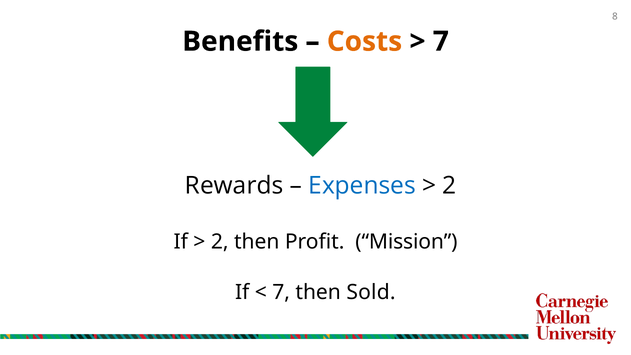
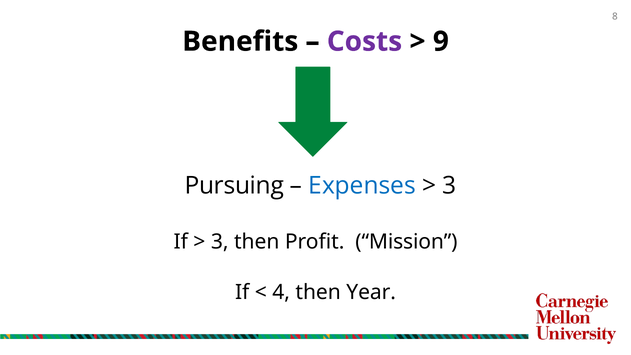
Costs colour: orange -> purple (364, 41)
7: 7 -> 9 (441, 41)
Rewards: Rewards -> Pursuing (234, 186)
2: 2 -> 3 (449, 186)
2: 2 -> 3 (220, 242)
7: 7 -> 4 (281, 292)
Sold: Sold -> Year (371, 292)
